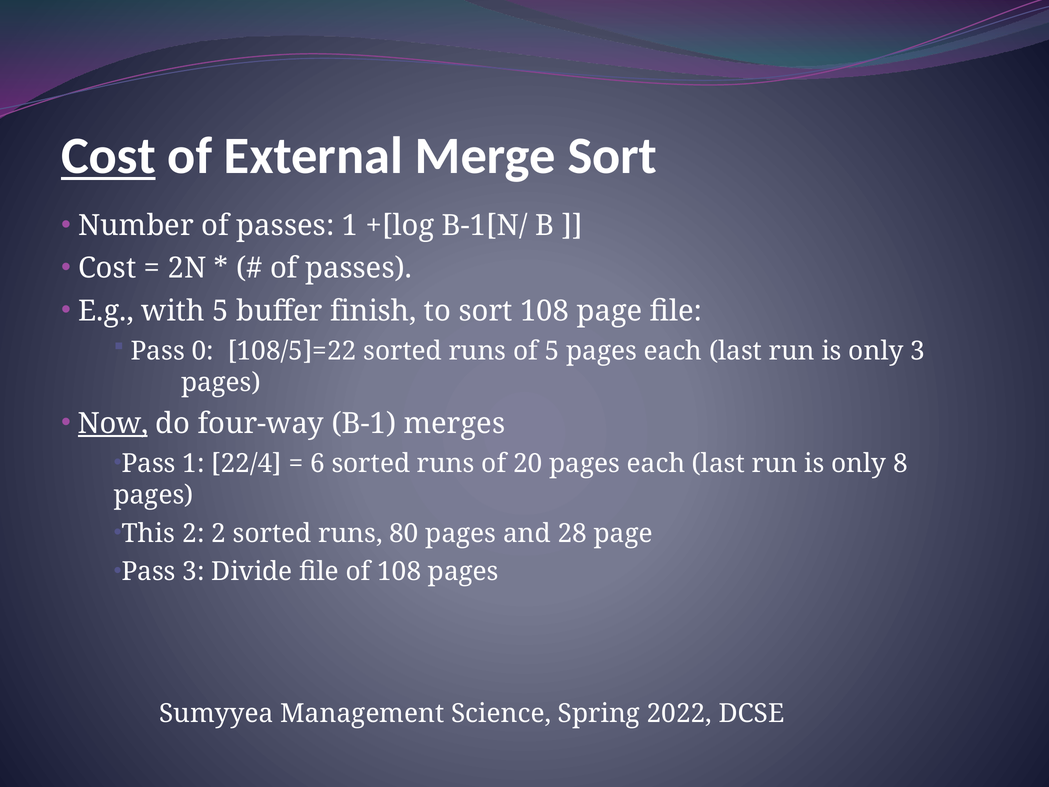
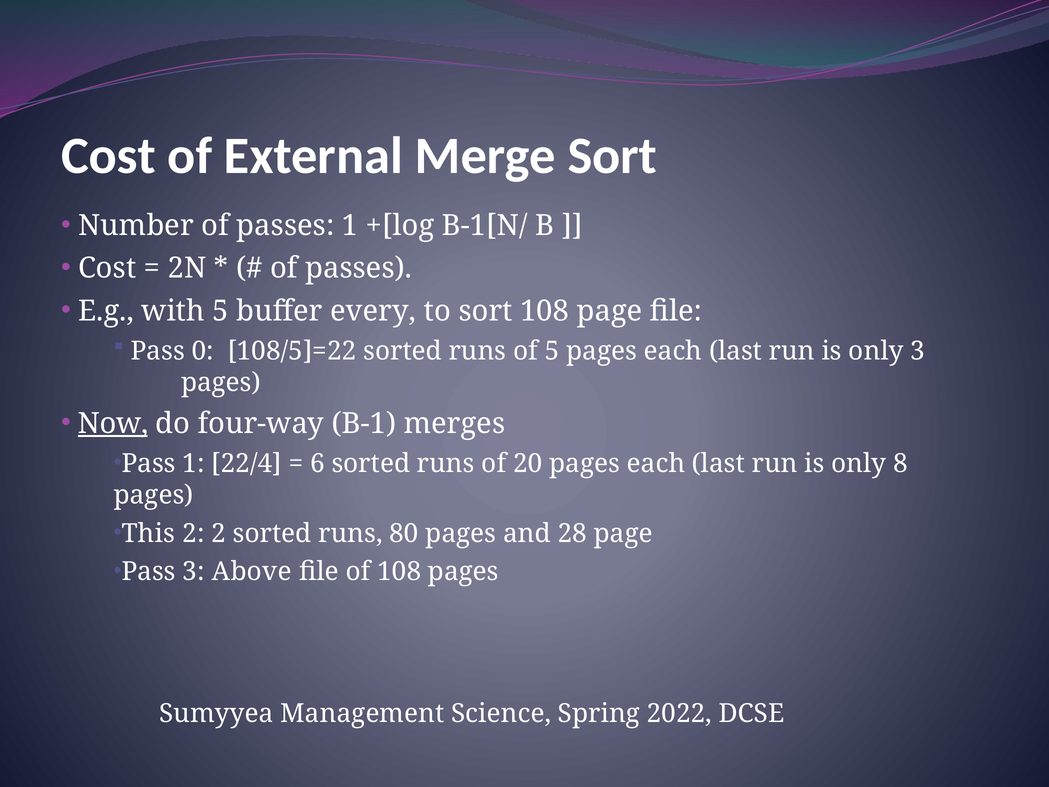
Cost underline: present -> none (108, 156)
finish: finish -> every (373, 311)
Divide: Divide -> Above (252, 572)
